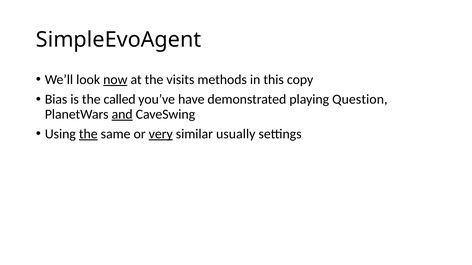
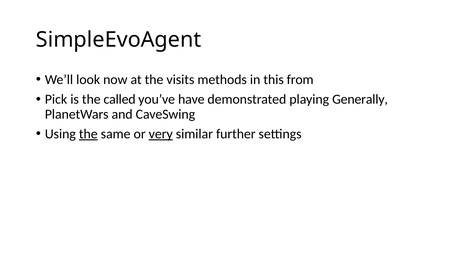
now underline: present -> none (115, 80)
copy: copy -> from (300, 80)
Bias: Bias -> Pick (56, 100)
Question: Question -> Generally (360, 100)
and underline: present -> none (122, 114)
usually: usually -> further (236, 134)
